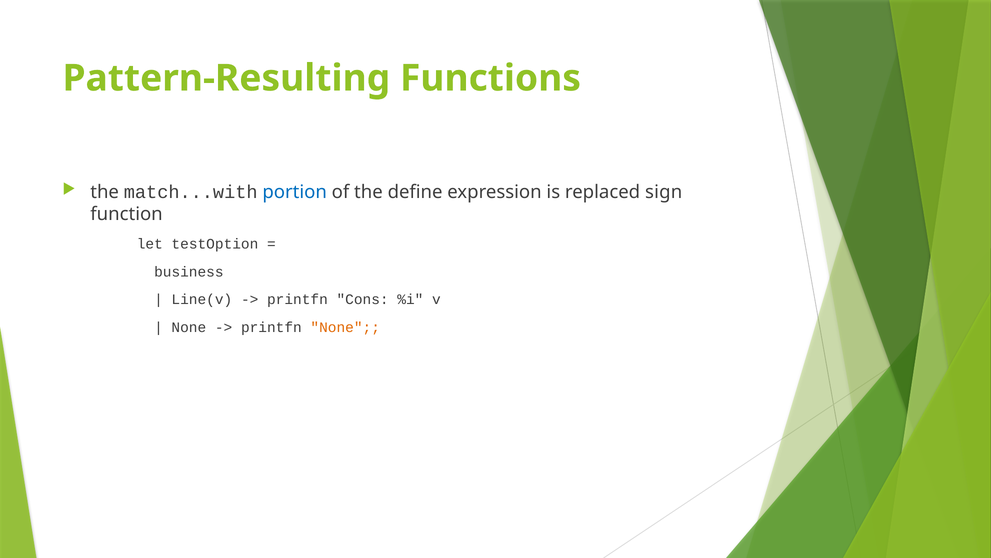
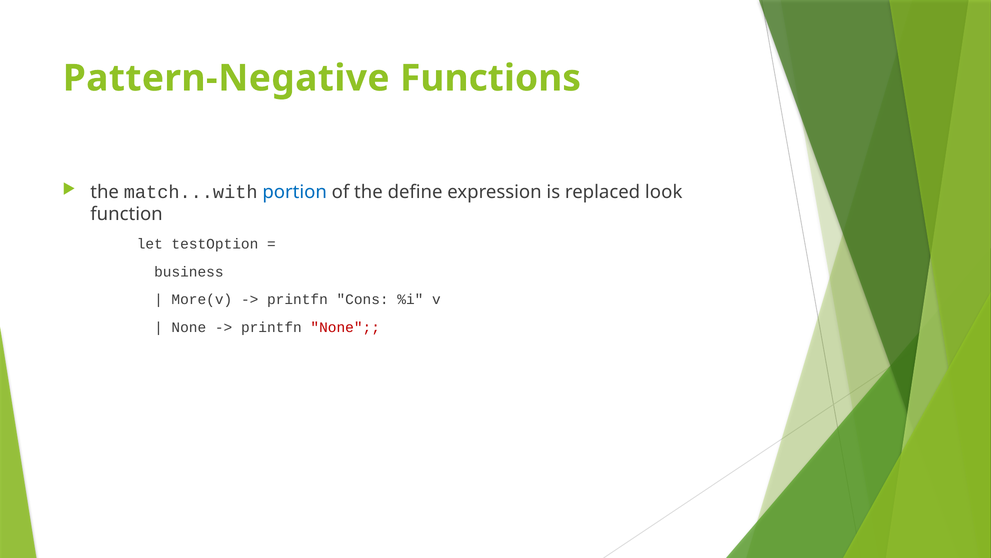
Pattern-Resulting: Pattern-Resulting -> Pattern-Negative (226, 78)
sign: sign -> look (664, 192)
Line(v: Line(v -> More(v (202, 299)
None colour: orange -> red (345, 327)
